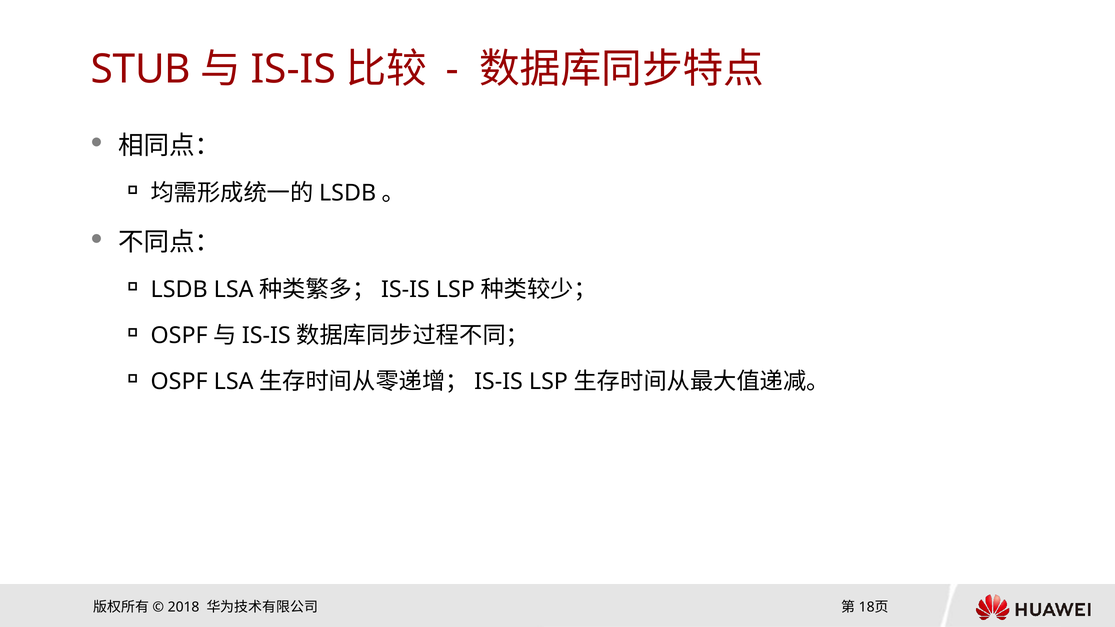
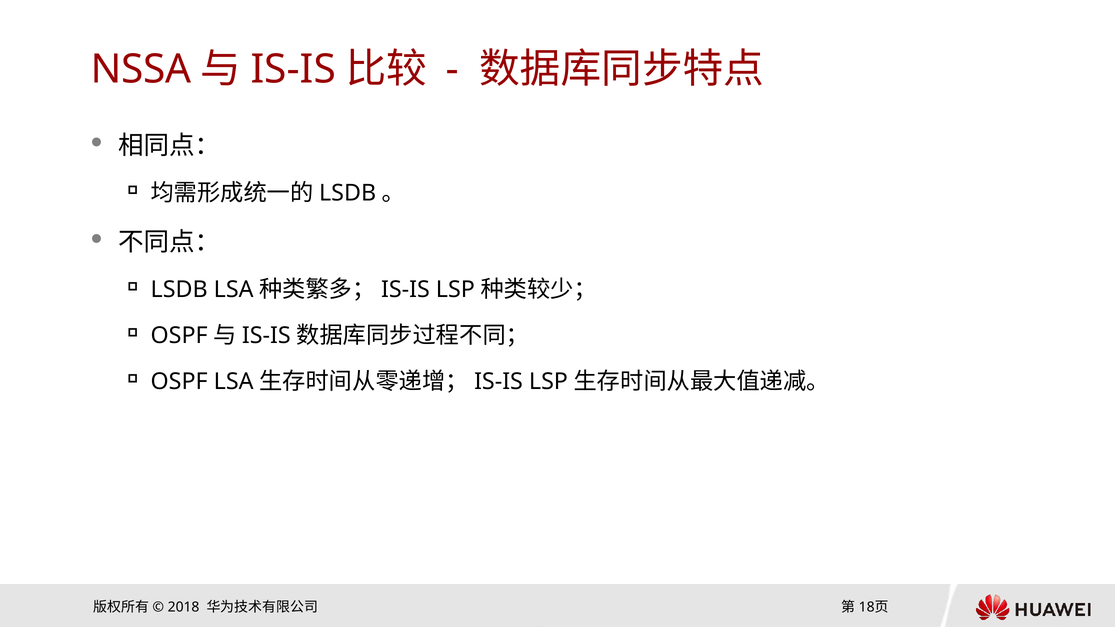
STUB: STUB -> NSSA (141, 69)
